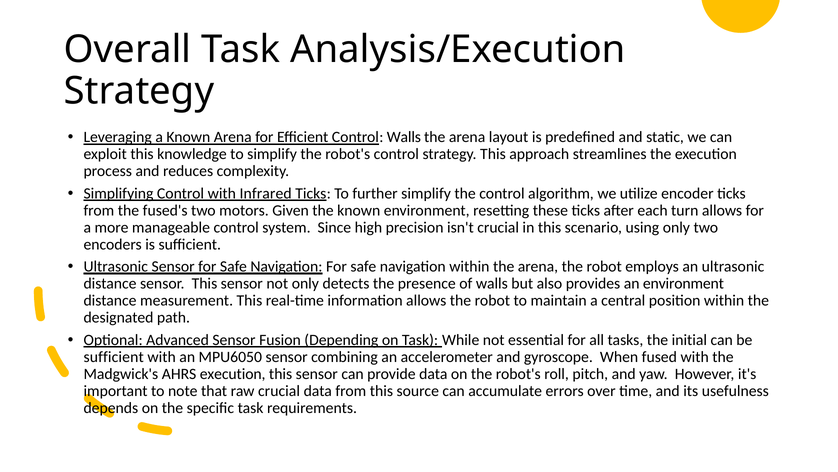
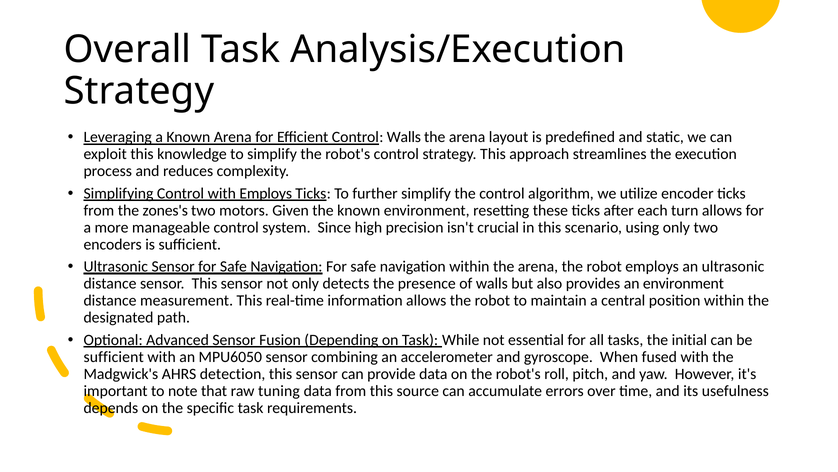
with Infrared: Infrared -> Employs (266, 193)
fused's: fused's -> zones's (165, 210)
AHRS execution: execution -> detection (233, 373)
raw crucial: crucial -> tuning (279, 390)
